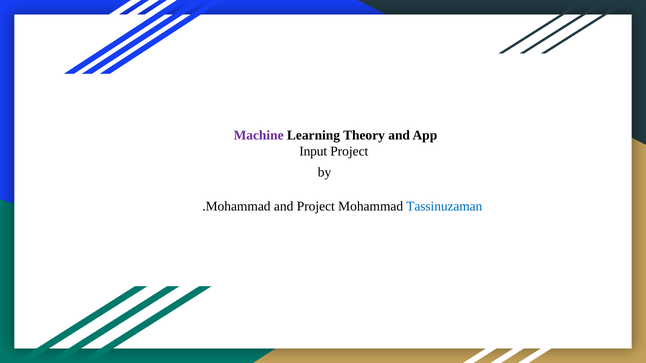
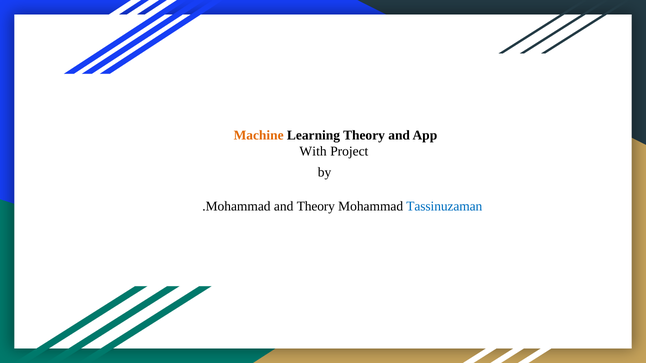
Machine colour: purple -> orange (259, 135)
Input: Input -> With (313, 152)
and Project: Project -> Theory (316, 207)
